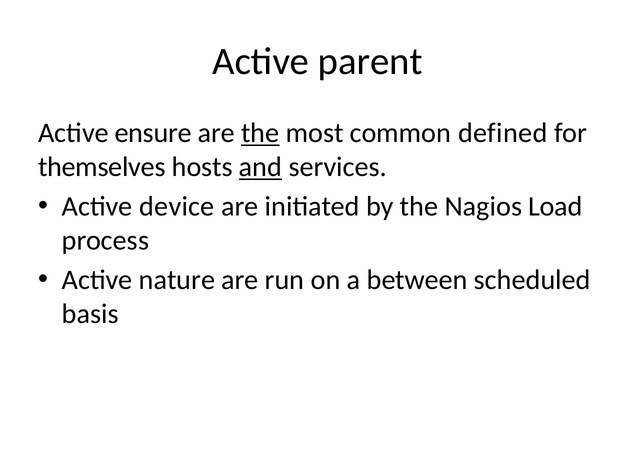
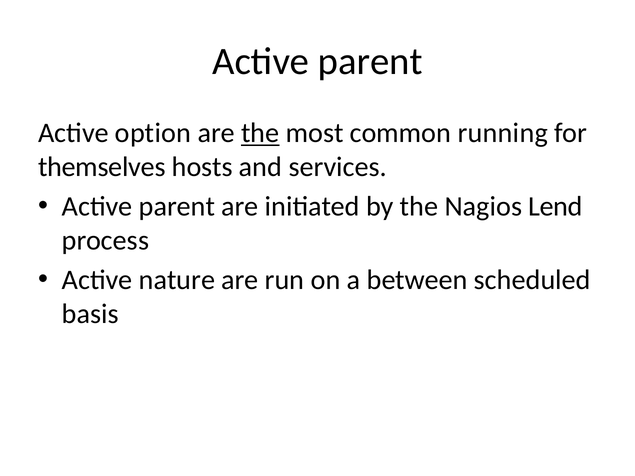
ensure: ensure -> option (153, 133)
defined: defined -> running (503, 133)
and underline: present -> none (261, 167)
device: device -> parent (177, 207)
Load: Load -> Lend (555, 207)
